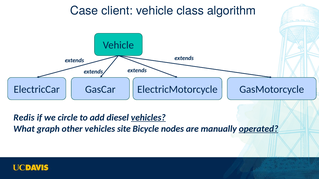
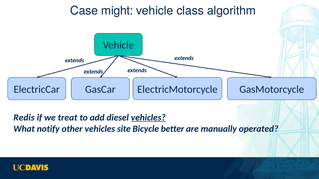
client: client -> might (117, 11)
circle: circle -> treat (68, 118)
graph: graph -> notify (48, 129)
nodes: nodes -> better (172, 129)
operated underline: present -> none (259, 129)
